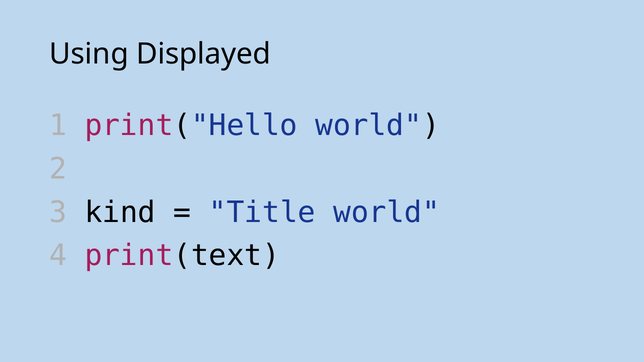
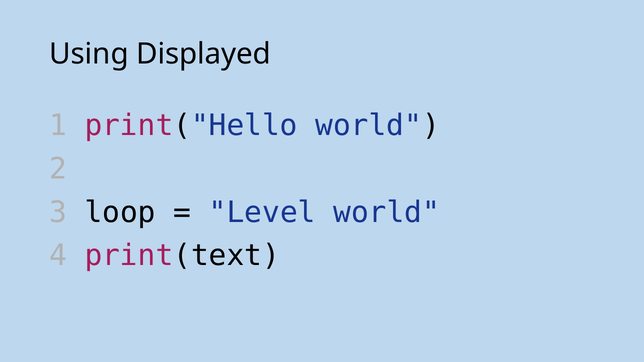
kind: kind -> loop (120, 212)
Title: Title -> Level (262, 212)
